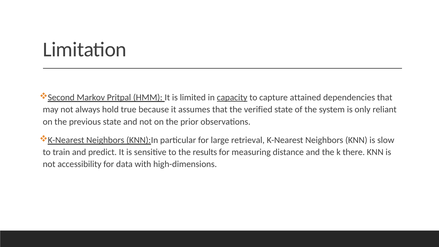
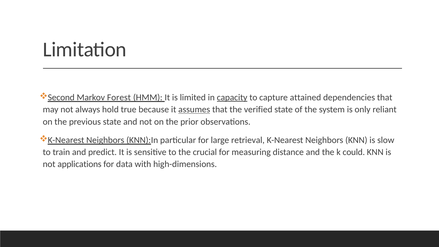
Pritpal: Pritpal -> Forest (119, 97)
assumes underline: none -> present (194, 110)
results: results -> crucial (205, 152)
there: there -> could (354, 152)
accessibility: accessibility -> applications (80, 164)
